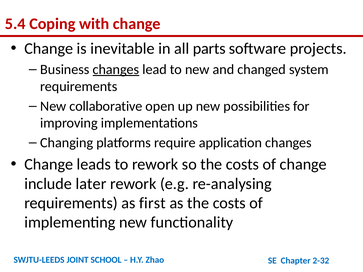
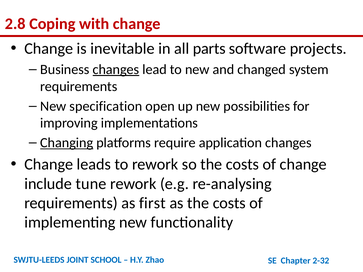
5.4: 5.4 -> 2.8 (15, 24)
collaborative: collaborative -> specification (106, 106)
Changing underline: none -> present (67, 143)
later: later -> tune (91, 184)
